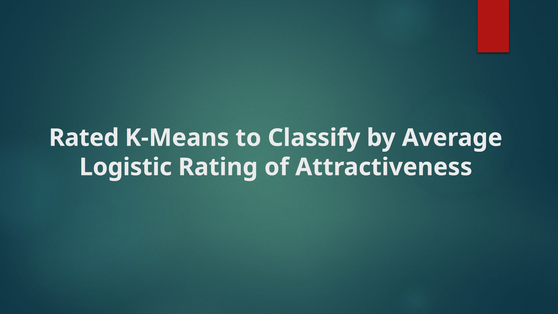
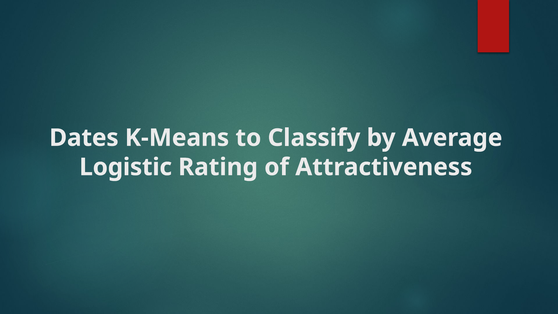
Rated: Rated -> Dates (84, 138)
